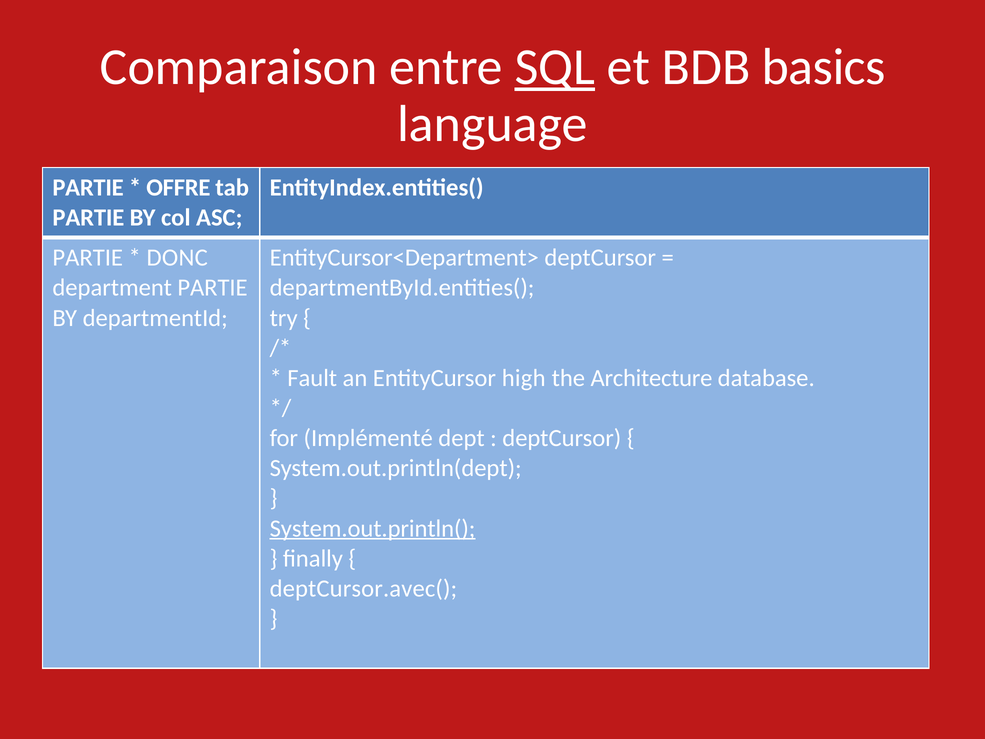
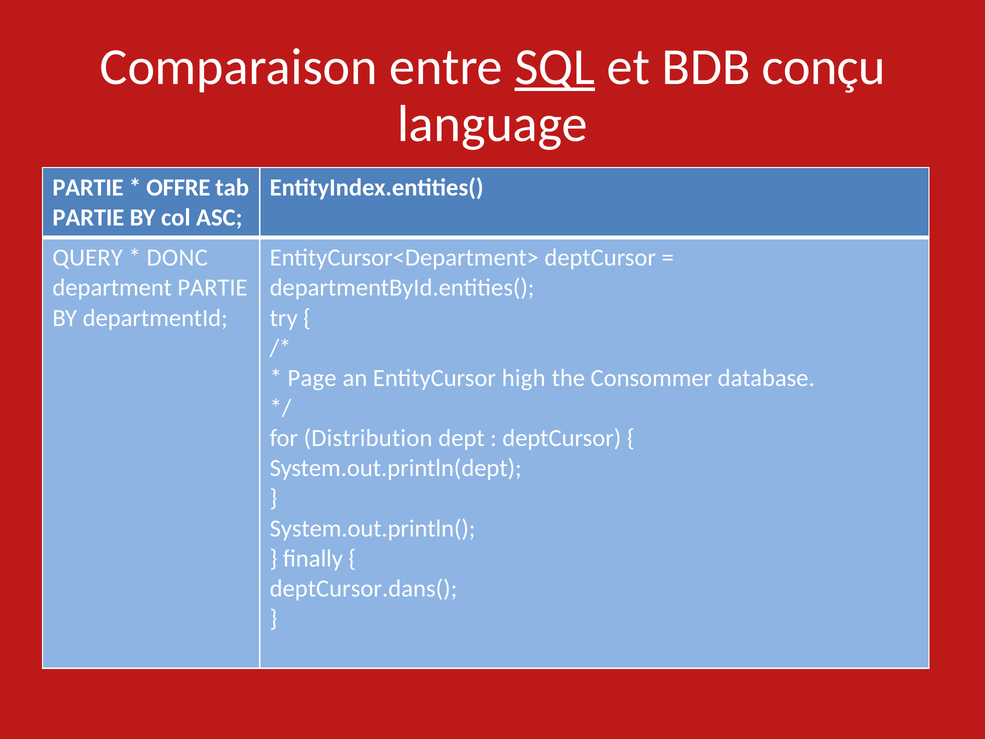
basics: basics -> conçu (824, 67)
PARTIE: PARTIE -> QUERY (88, 258)
Fault: Fault -> Page (312, 378)
Architecture: Architecture -> Consommer (651, 378)
Implémenté: Implémenté -> Distribution (368, 438)
System.out.println( underline: present -> none (373, 528)
deptCursor.avec(: deptCursor.avec( -> deptCursor.dans( (363, 588)
